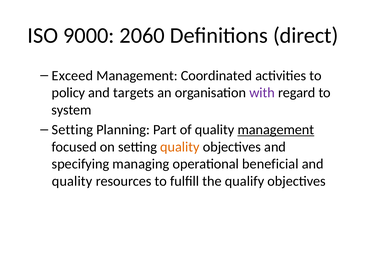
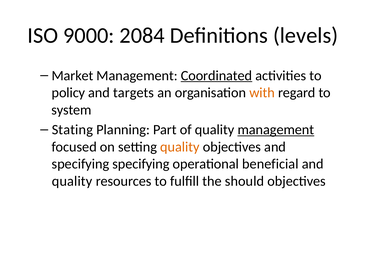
2060: 2060 -> 2084 (142, 35)
direct: direct -> levels (306, 35)
Exceed: Exceed -> Market (73, 75)
Coordinated underline: none -> present (216, 75)
with colour: purple -> orange (262, 93)
Setting: Setting -> Stating (72, 130)
specifying managing: managing -> specifying (141, 164)
qualify: qualify -> should (244, 181)
